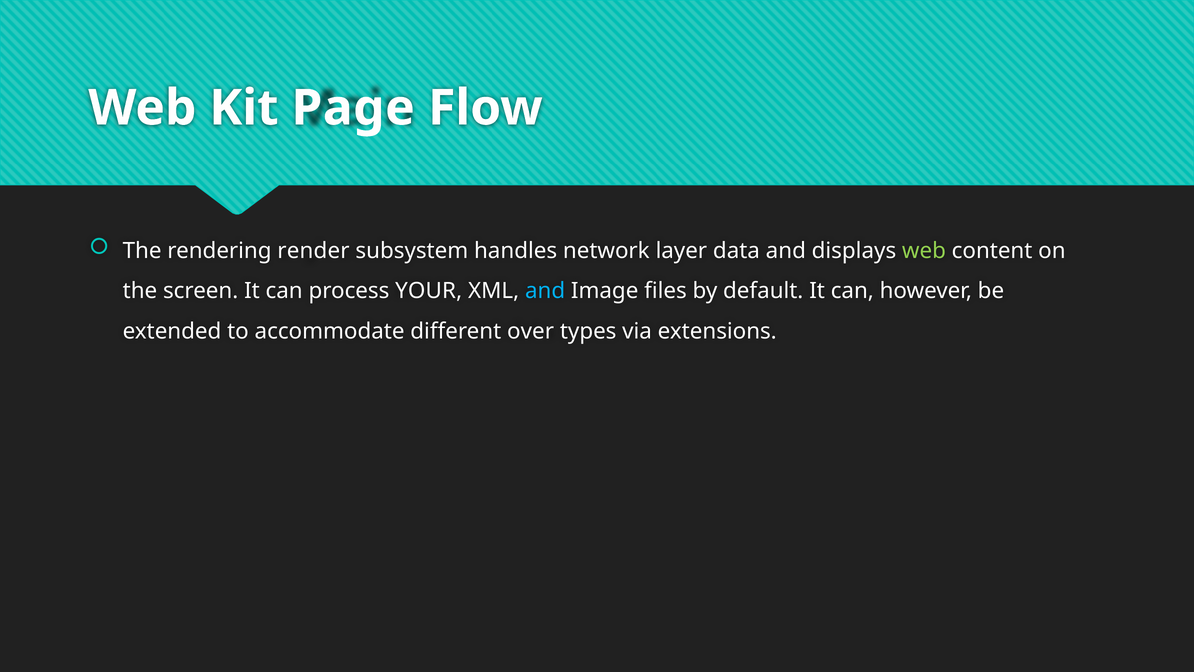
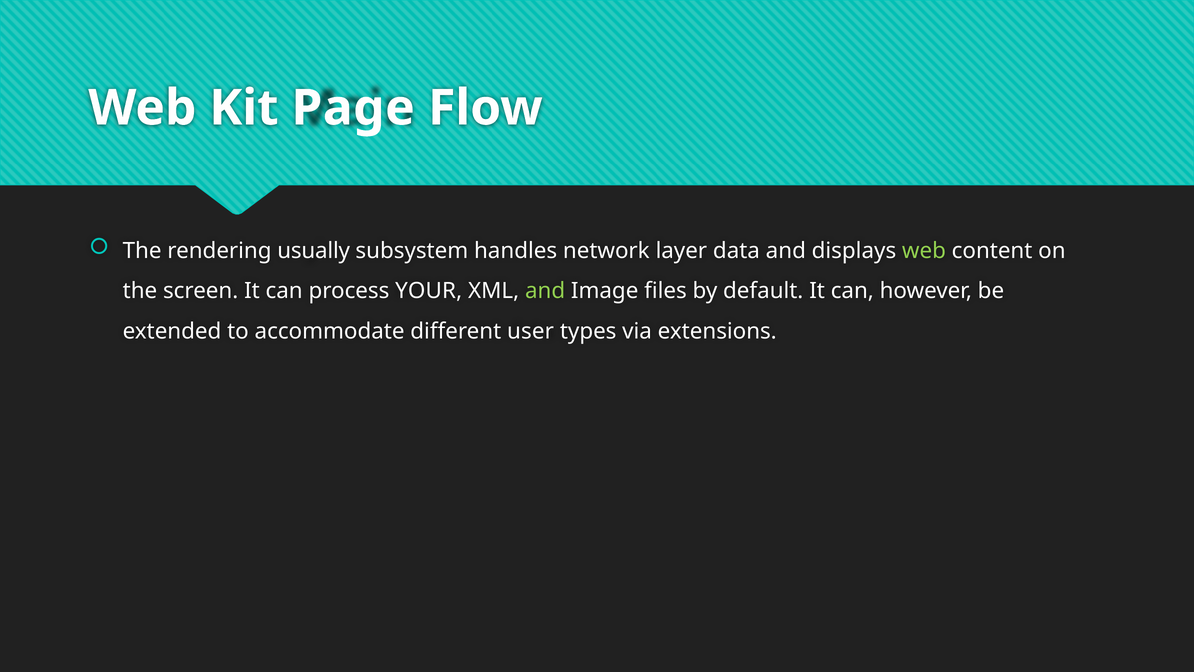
render: render -> usually (314, 251)
and colour: light blue -> light green (545, 291)
over: over -> user (530, 331)
